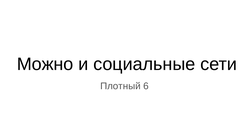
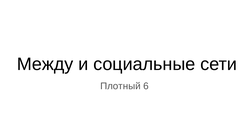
Можно: Можно -> Между (45, 64)
